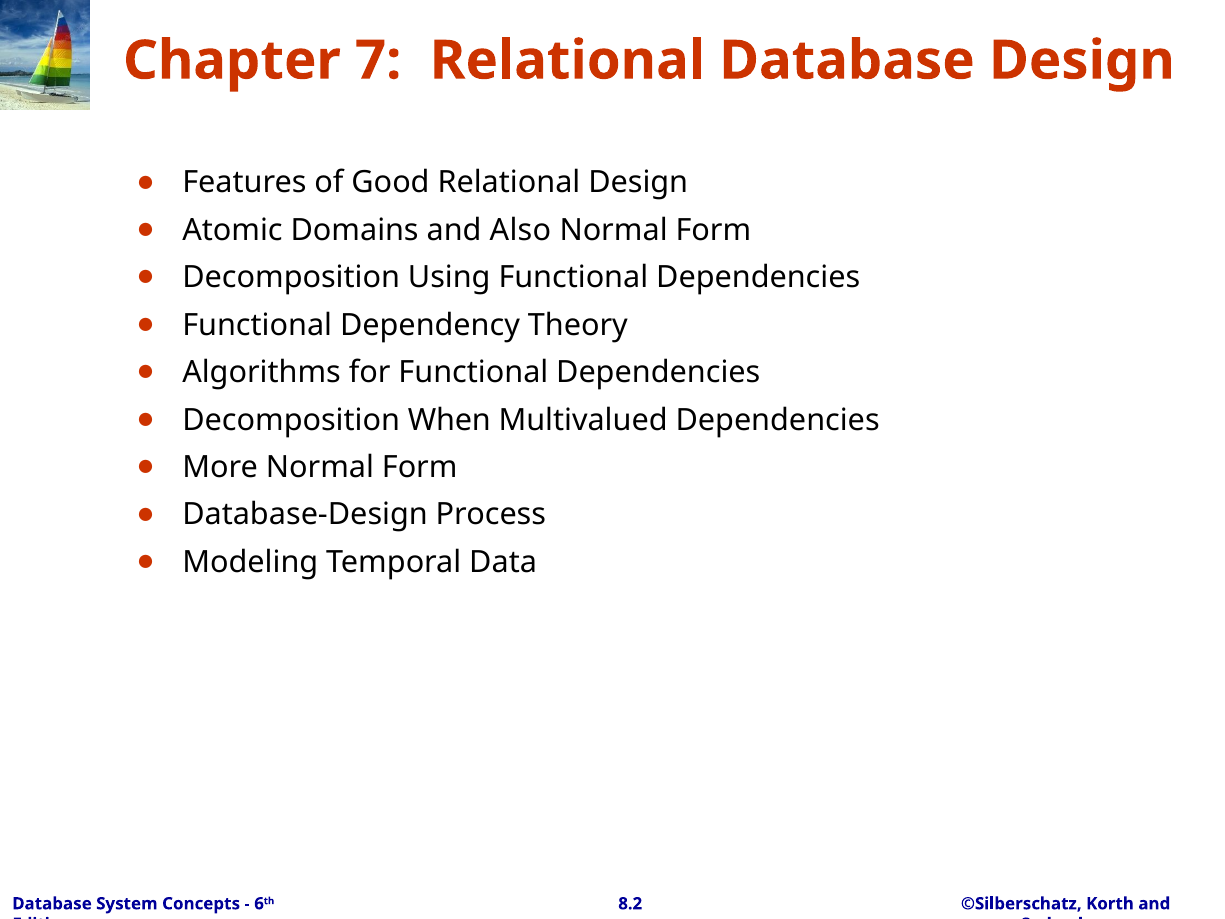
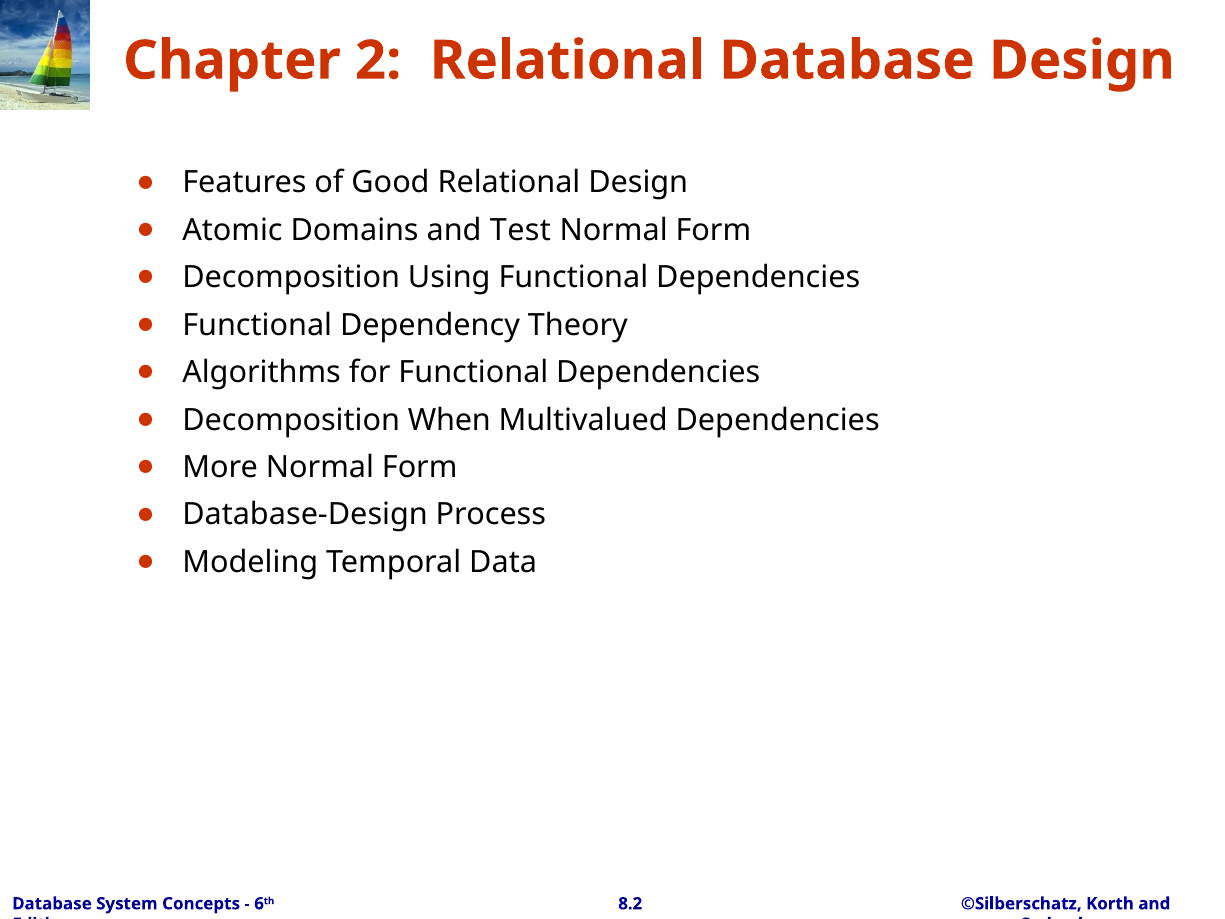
7: 7 -> 2 (378, 61)
Also: Also -> Test (520, 230)
